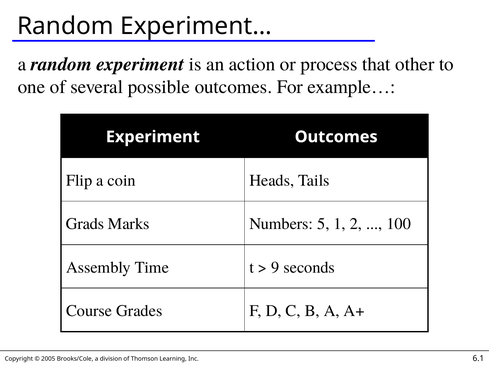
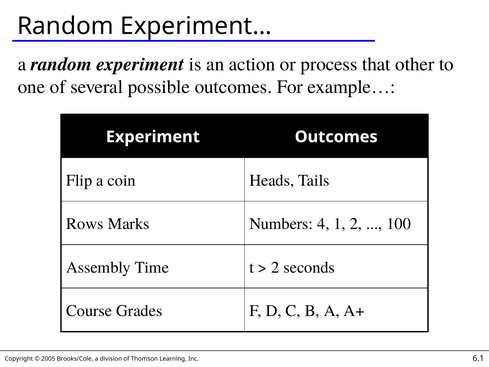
Grads: Grads -> Rows (85, 224)
5: 5 -> 4 (323, 224)
9: 9 -> 2 (275, 267)
